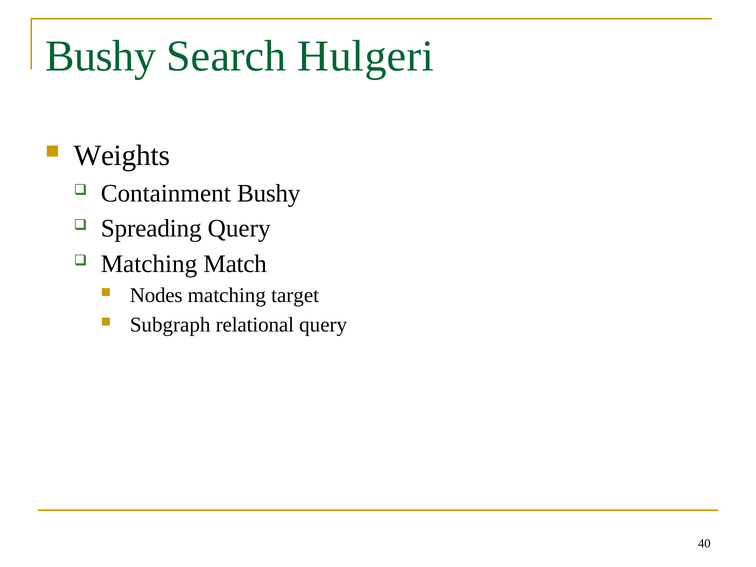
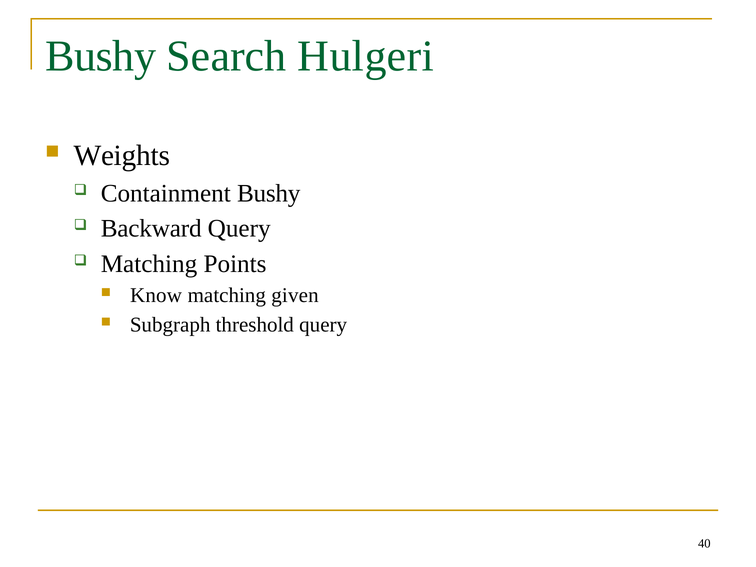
Spreading: Spreading -> Backward (151, 228)
Match: Match -> Points (235, 264)
Nodes: Nodes -> Know (156, 295)
target: target -> given (295, 295)
relational: relational -> threshold (255, 325)
